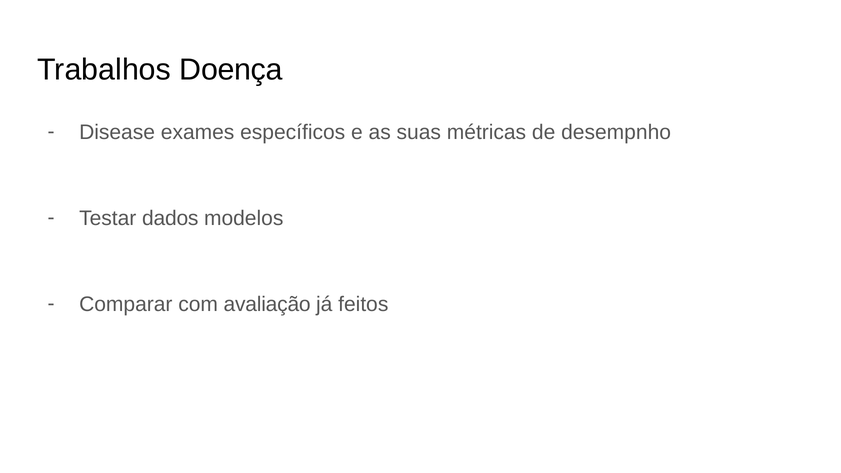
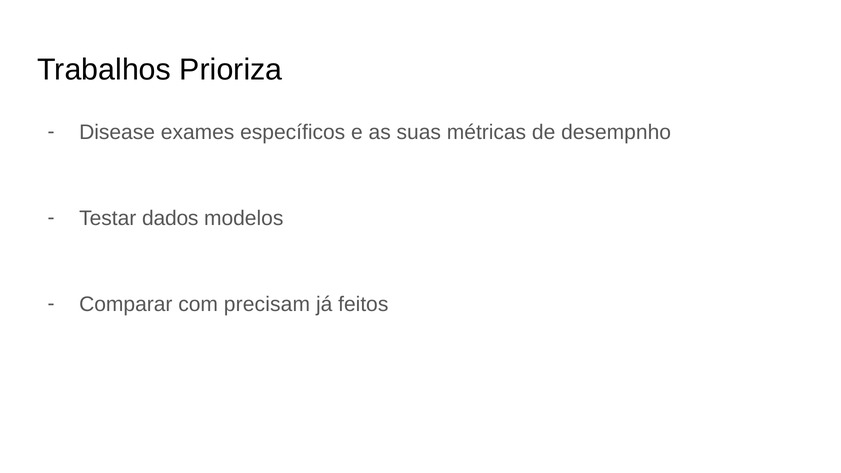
Doença: Doença -> Prioriza (231, 70)
avaliação: avaliação -> precisam (267, 304)
